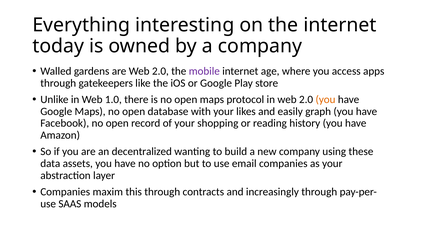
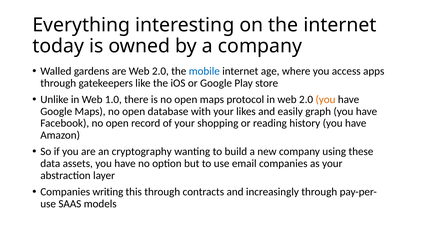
mobile colour: purple -> blue (204, 71)
decentralized: decentralized -> cryptography (142, 152)
maxim: maxim -> writing (108, 192)
